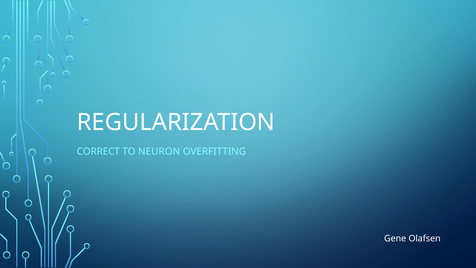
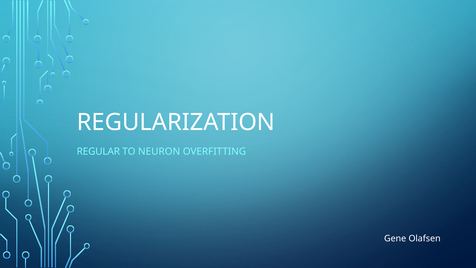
CORRECT: CORRECT -> REGULAR (98, 151)
